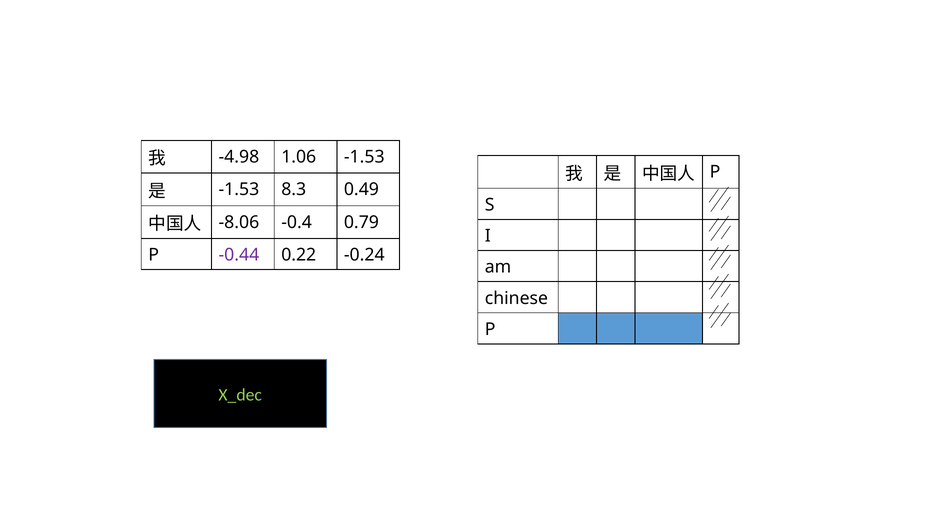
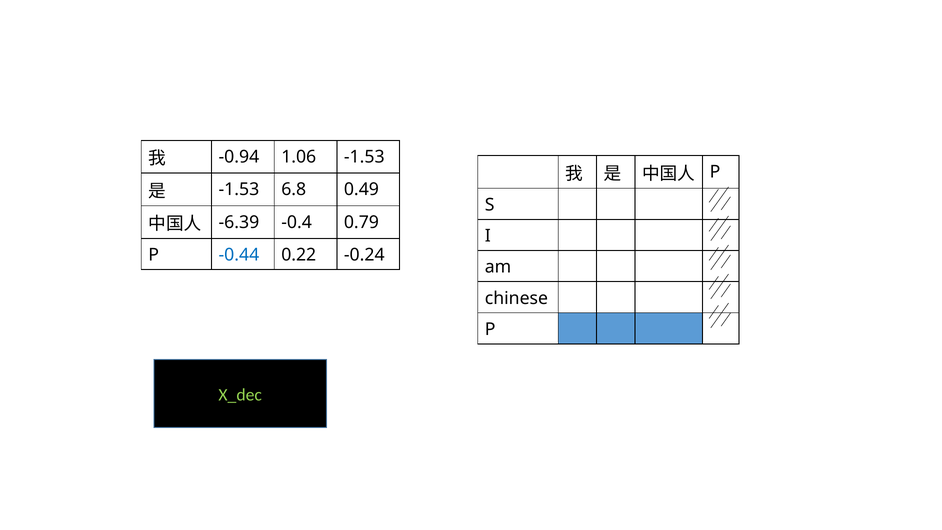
-4.98: -4.98 -> -0.94 (239, 157)
8.3: 8.3 -> 6.8 (294, 190)
-8.06: -8.06 -> -6.39 (239, 222)
-0.44 colour: purple -> blue (239, 255)
